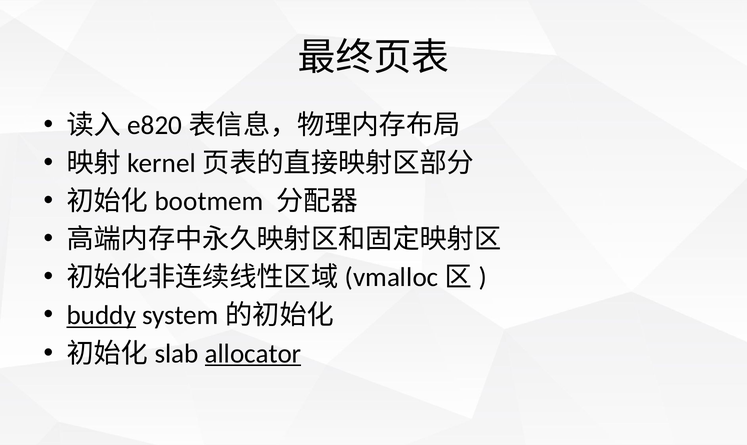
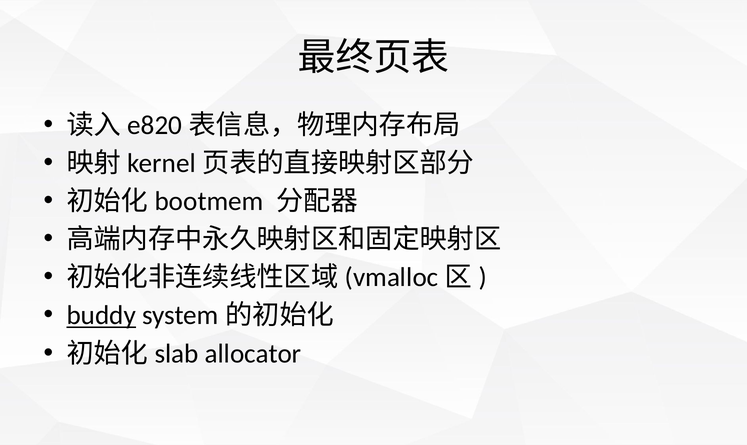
allocator underline: present -> none (253, 353)
